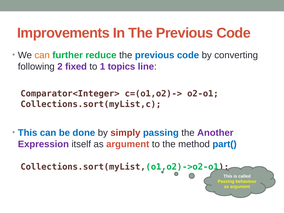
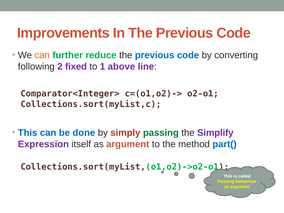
topics: topics -> above (121, 67)
passing colour: blue -> green (161, 133)
Another: Another -> Simplify (215, 133)
